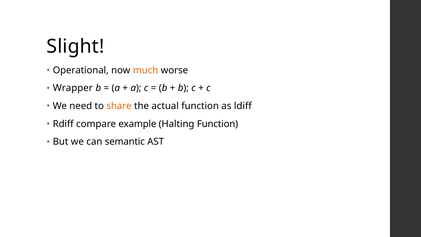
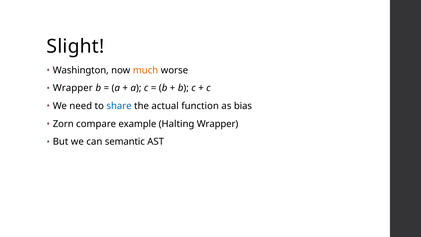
Operational: Operational -> Washington (81, 70)
share colour: orange -> blue (119, 106)
ldiff: ldiff -> bias (243, 106)
Rdiff: Rdiff -> Zorn (63, 124)
Halting Function: Function -> Wrapper (218, 124)
